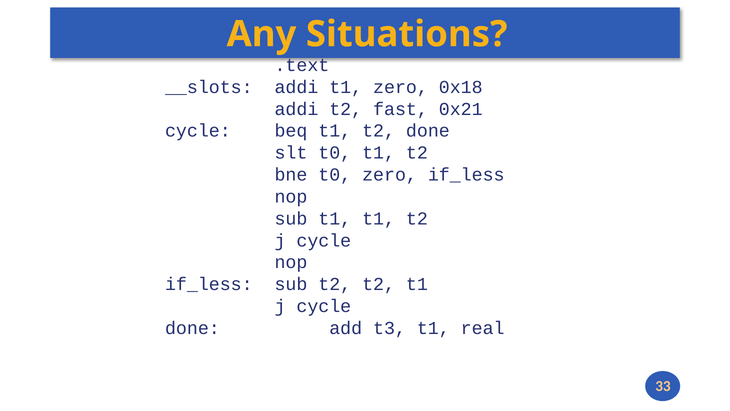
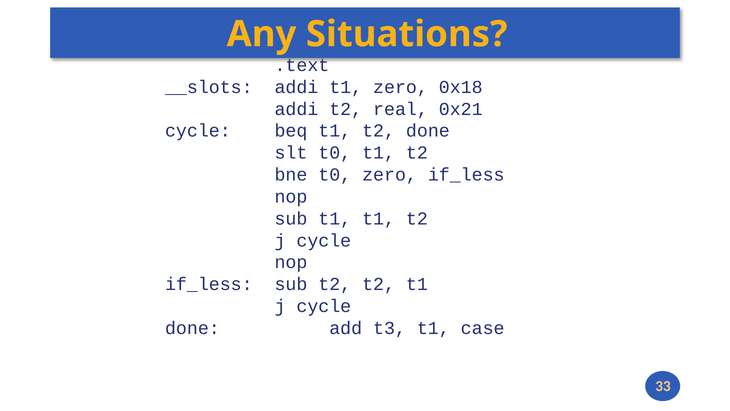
fast: fast -> real (400, 109)
real: real -> case (483, 328)
